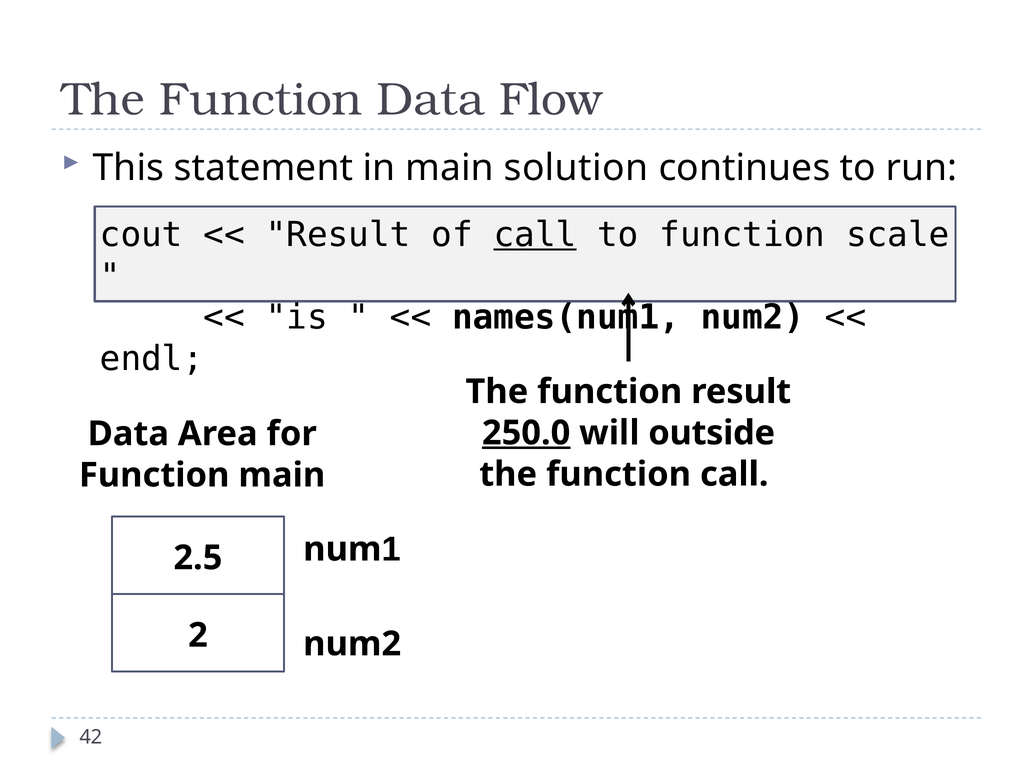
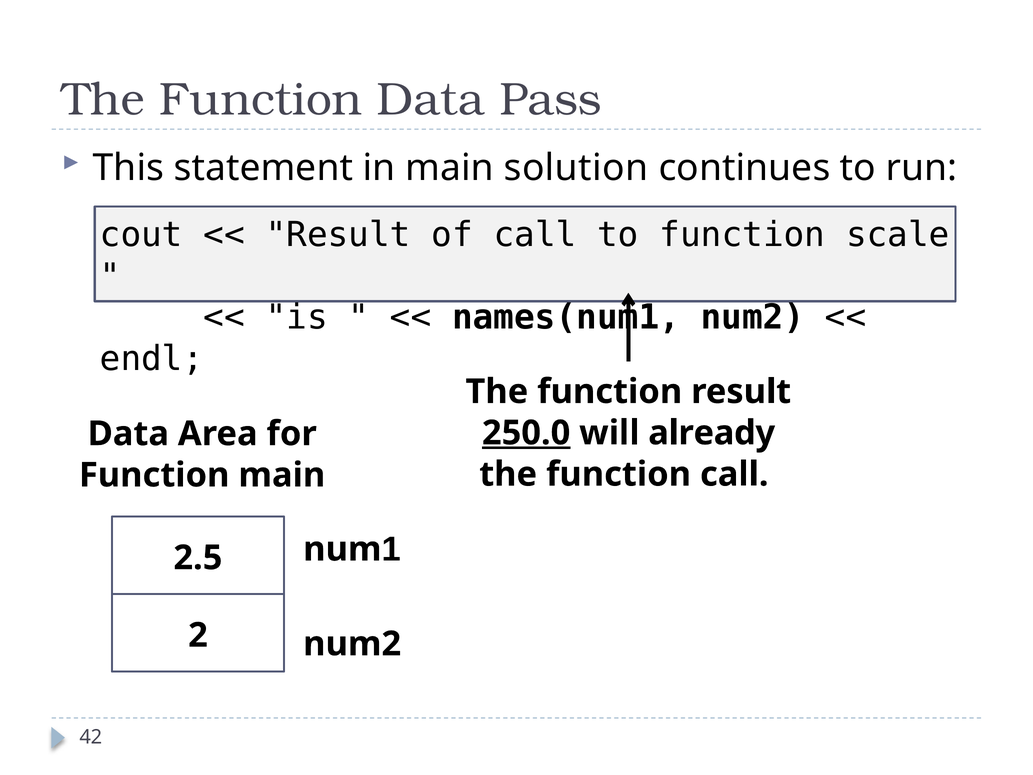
Flow: Flow -> Pass (551, 100)
call underline: present -> none (535, 235)
outside: outside -> already (712, 433)
